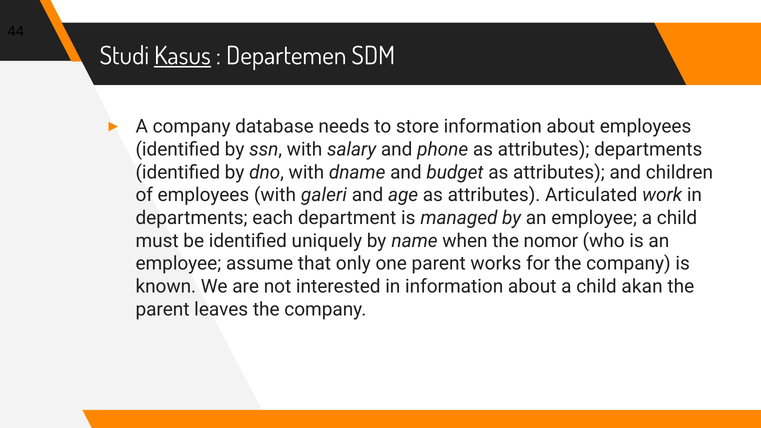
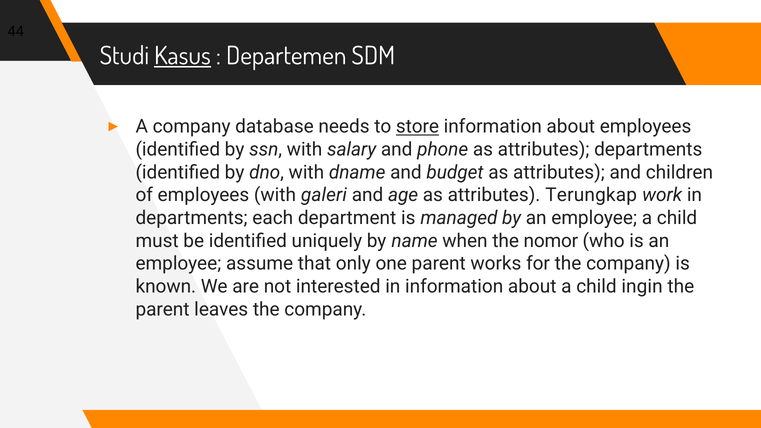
store underline: none -> present (417, 127)
Articulated: Articulated -> Terungkap (591, 195)
akan: akan -> ingin (642, 286)
